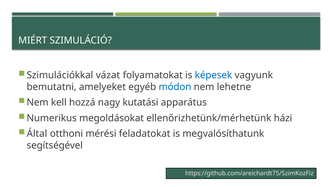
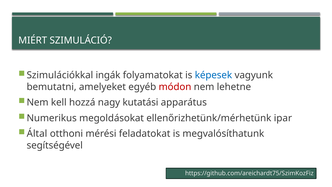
vázat: vázat -> ingák (108, 75)
módon colour: blue -> red (175, 87)
házi: házi -> ipar (283, 118)
